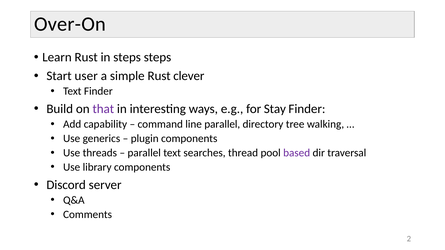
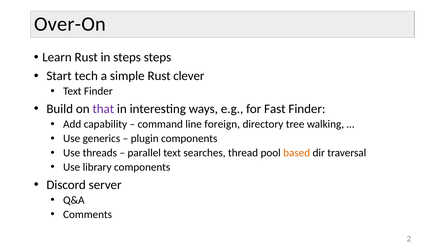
user: user -> tech (86, 76)
Stay: Stay -> Fast (275, 109)
line parallel: parallel -> foreign (222, 124)
based colour: purple -> orange (297, 153)
